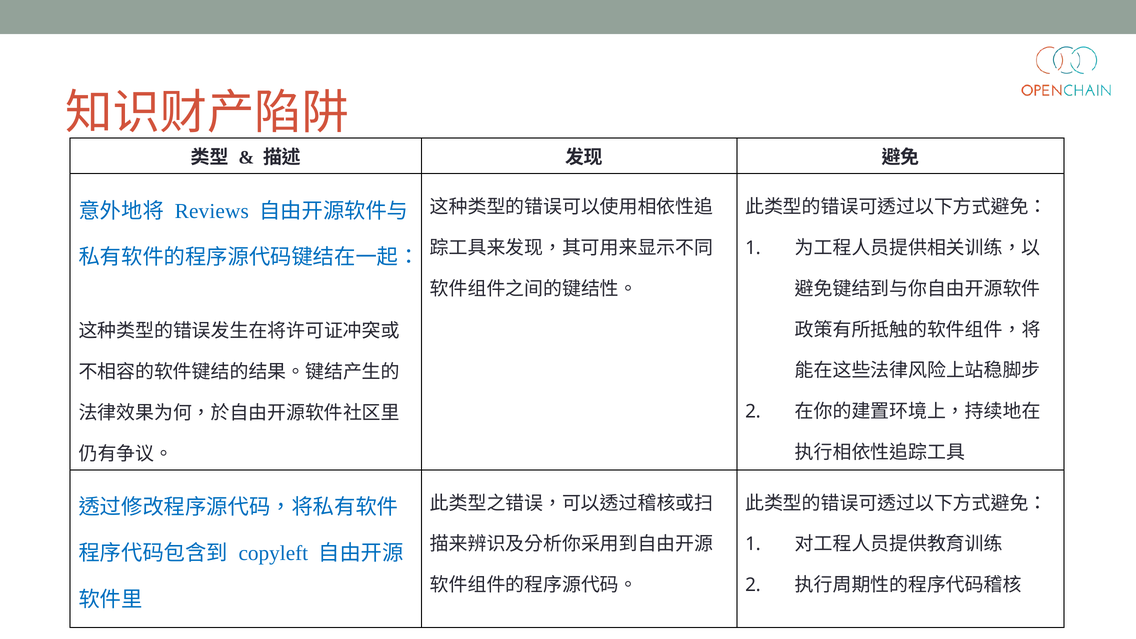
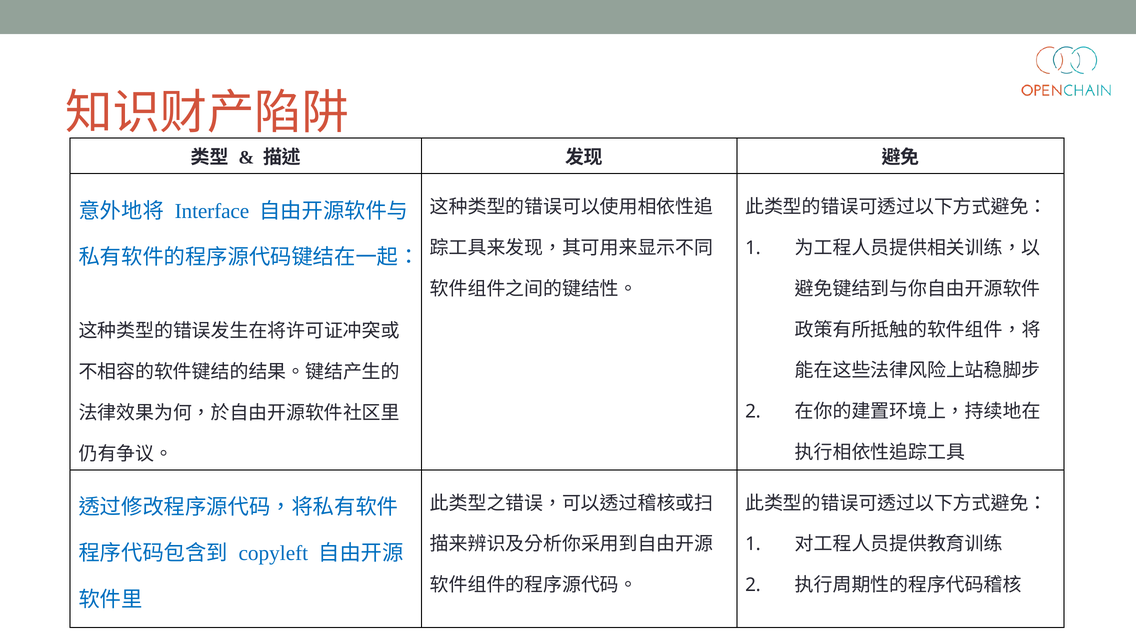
Reviews: Reviews -> Interface (212, 211)
